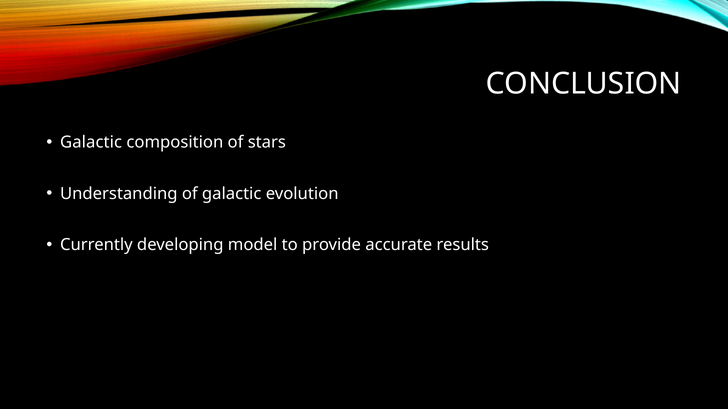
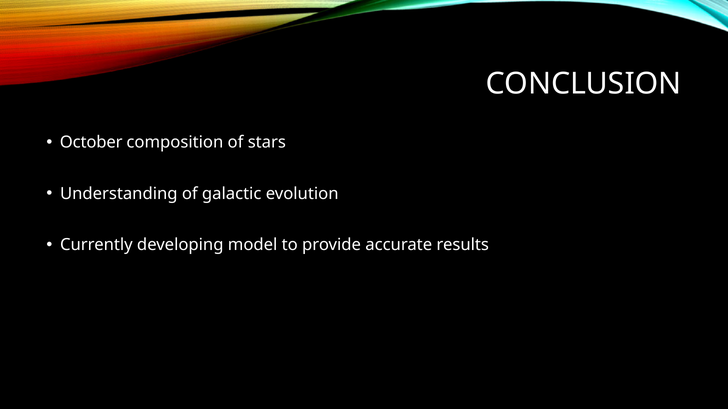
Galactic: Galactic -> October (91, 143)
